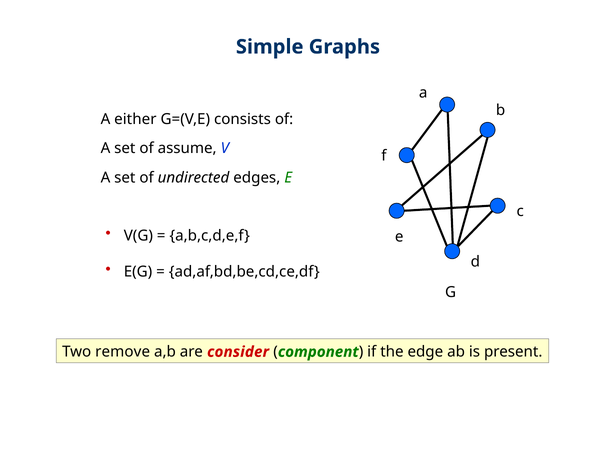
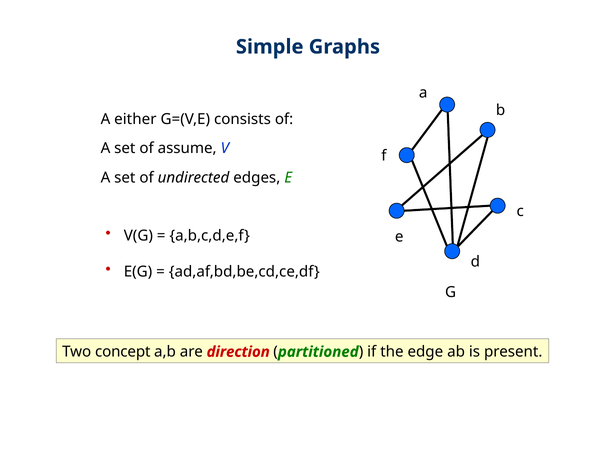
remove: remove -> concept (123, 351)
consider: consider -> direction (238, 351)
component: component -> partitioned (318, 351)
